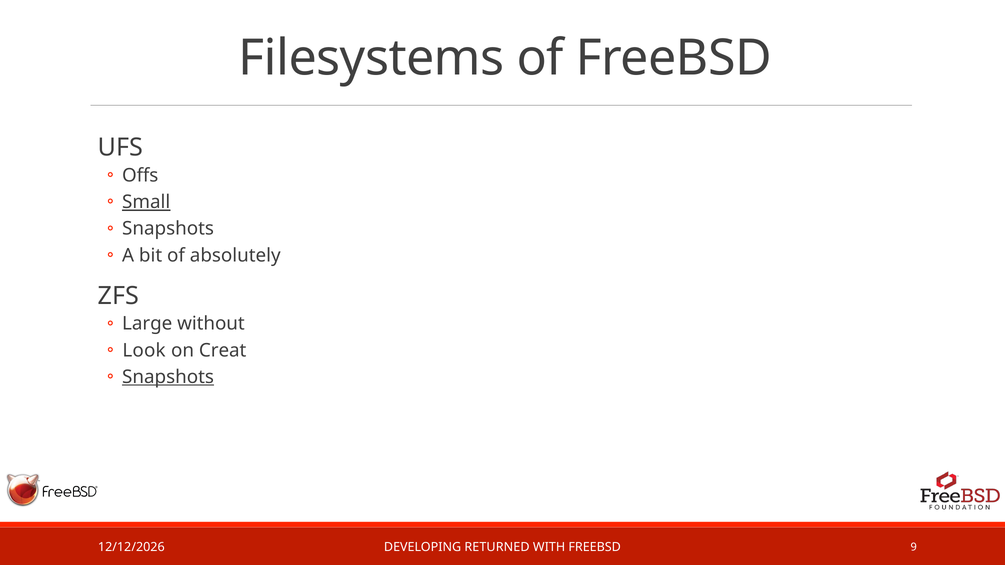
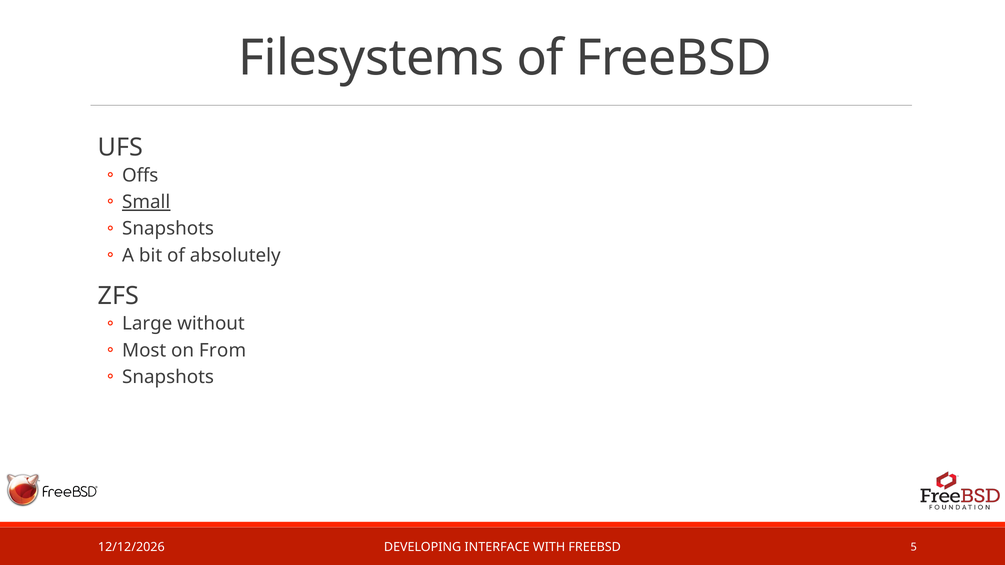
Look: Look -> Most (144, 351)
Creat: Creat -> From (223, 351)
Snapshots underline: present -> none (168, 377)
RETURNED: RETURNED -> INTERFACE (497, 547)
9: 9 -> 5 (914, 547)
